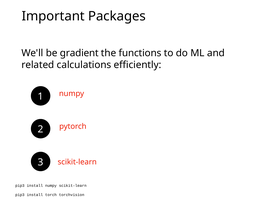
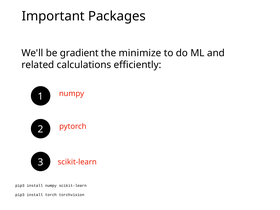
functions: functions -> minimize (140, 53)
